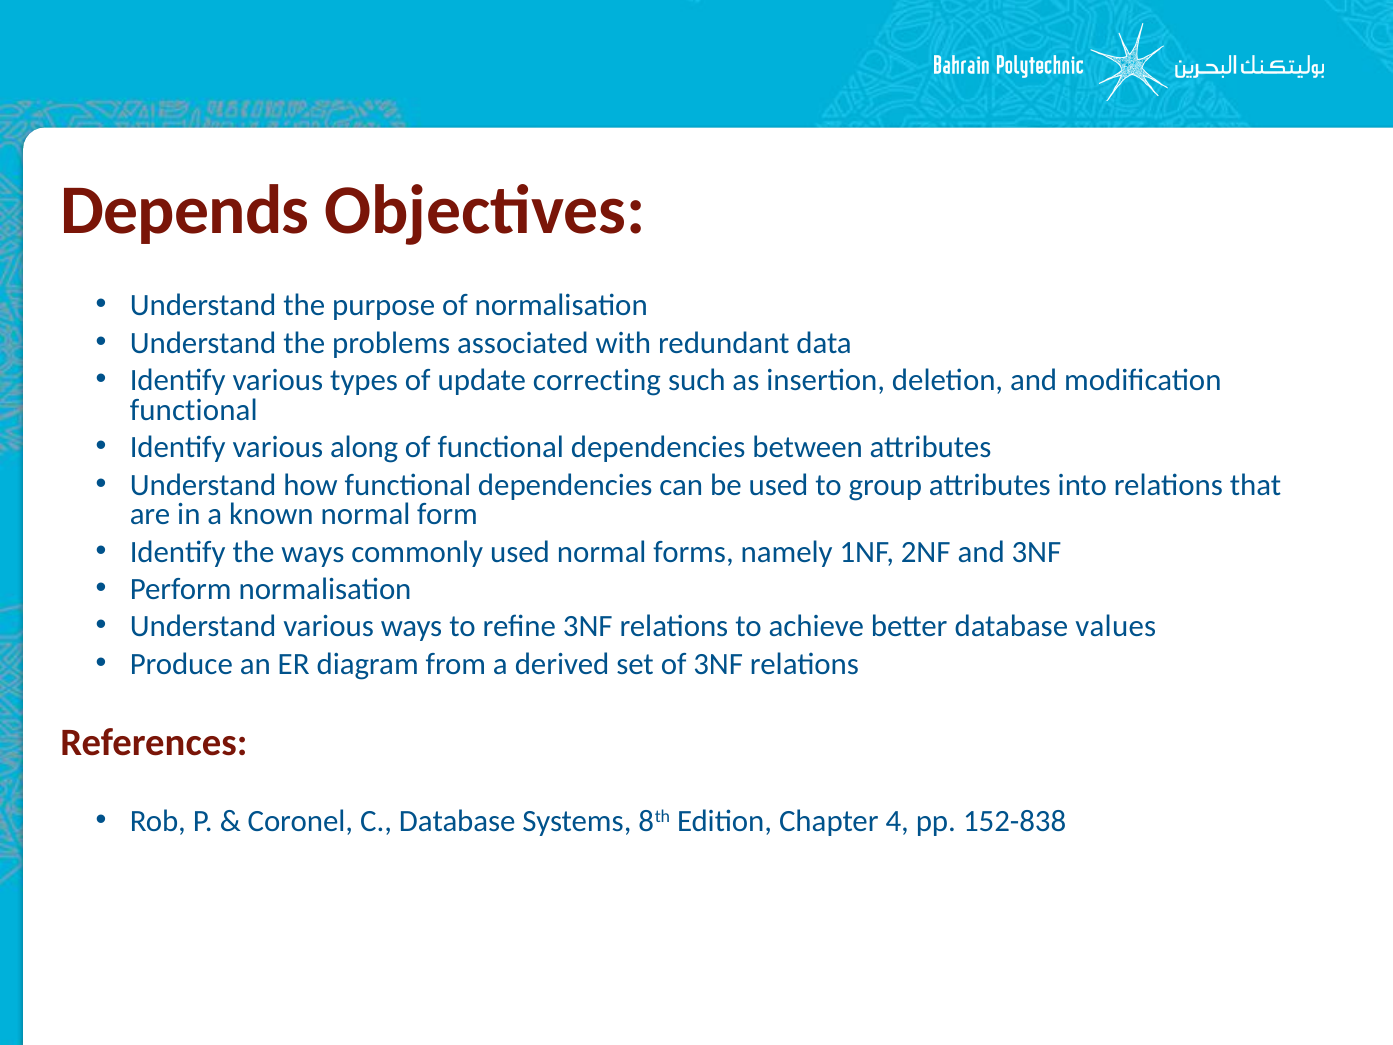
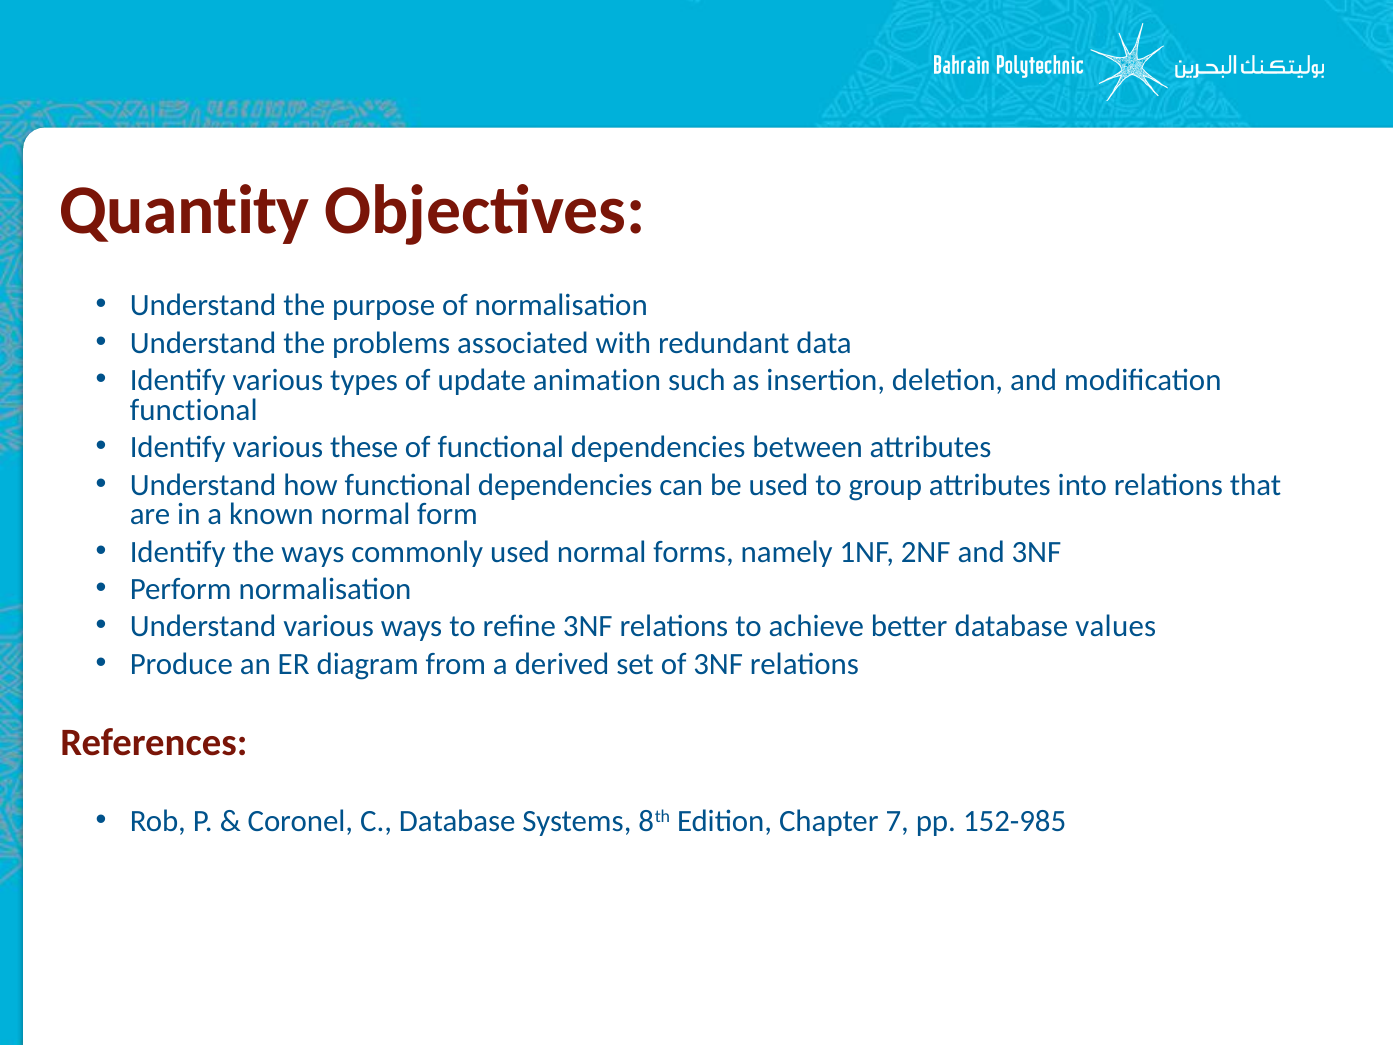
Depends: Depends -> Quantity (185, 210)
correcting: correcting -> animation (597, 380)
along: along -> these (364, 447)
4: 4 -> 7 (897, 821)
152-838: 152-838 -> 152-985 (1015, 821)
